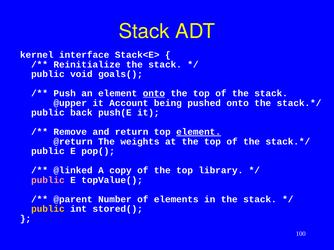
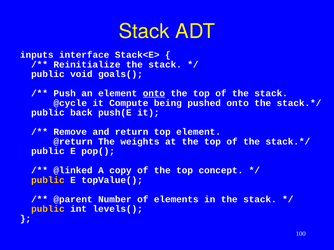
kernel: kernel -> inputs (37, 55)
@upper: @upper -> @cycle (70, 103)
Account: Account -> Compute (129, 103)
element underline: present -> none (199, 132)
library: library -> concept (221, 171)
public colour: pink -> yellow (48, 180)
stored(: stored( -> levels( (118, 209)
